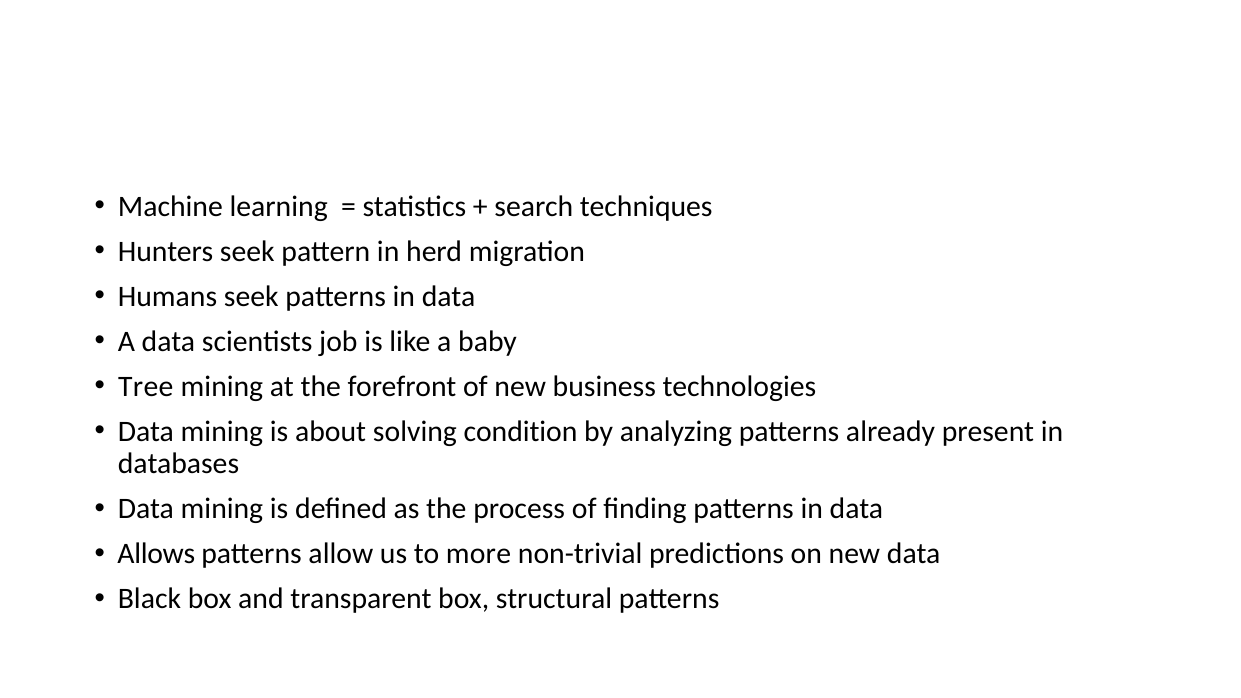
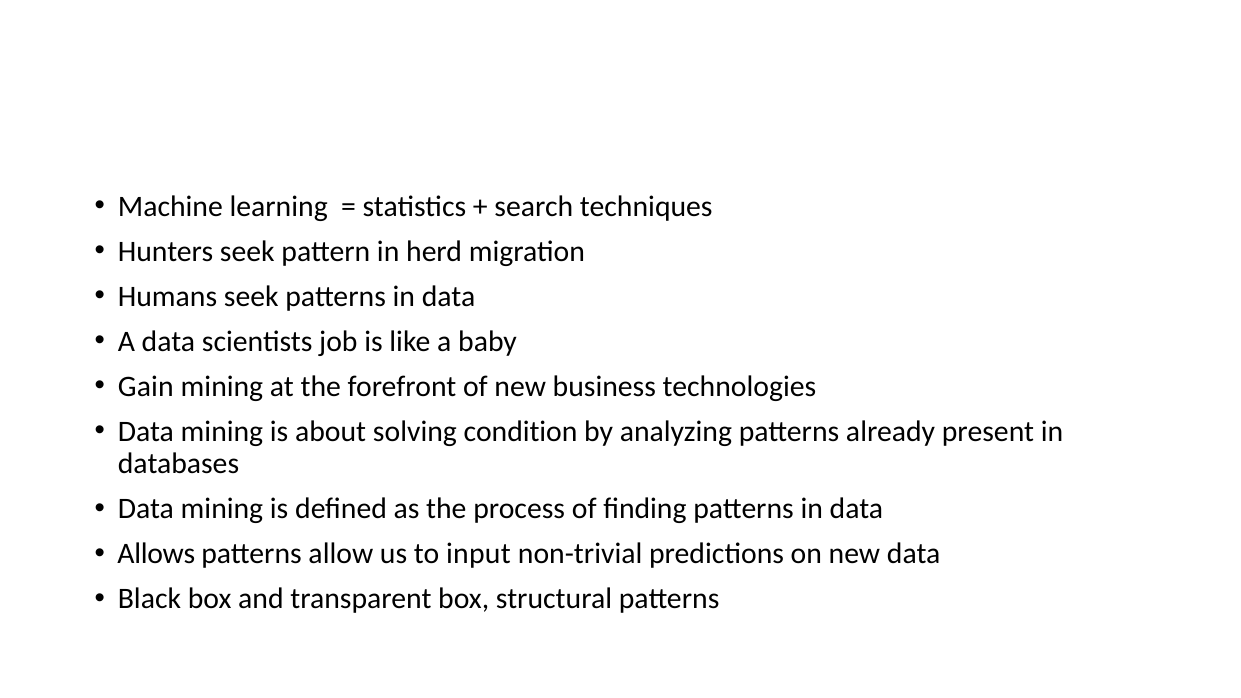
Tree: Tree -> Gain (146, 386)
more: more -> input (478, 554)
